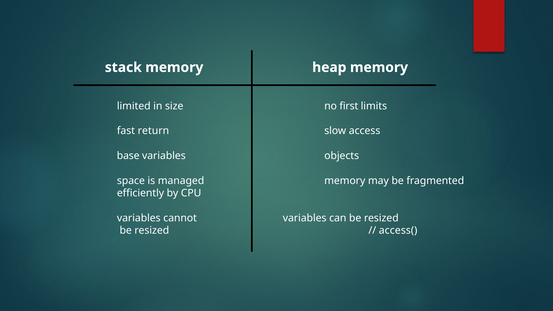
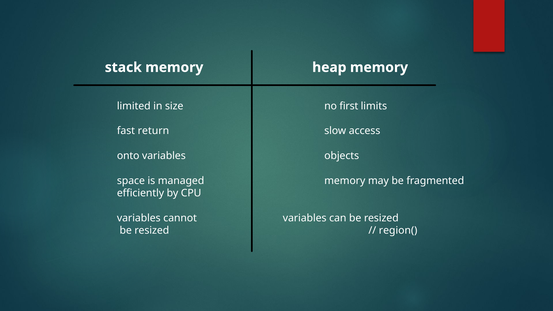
base: base -> onto (128, 156)
access(: access( -> region( (398, 230)
